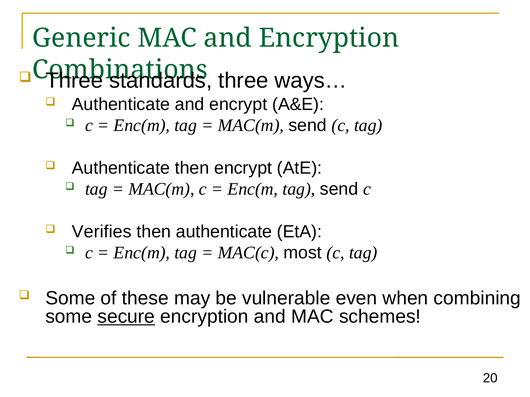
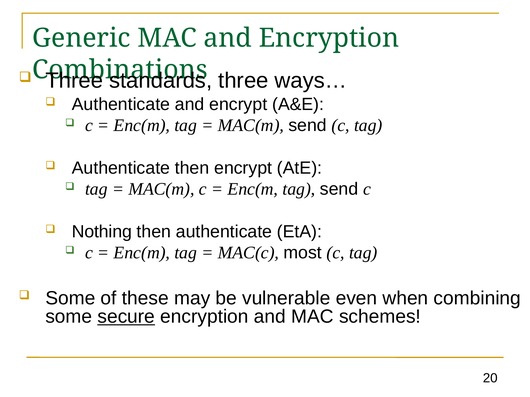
Verifies: Verifies -> Nothing (102, 232)
